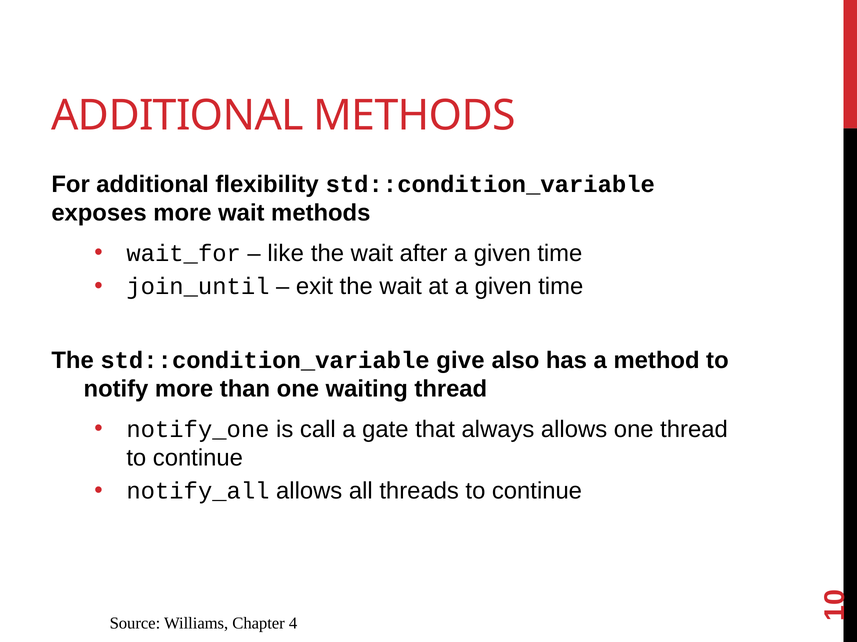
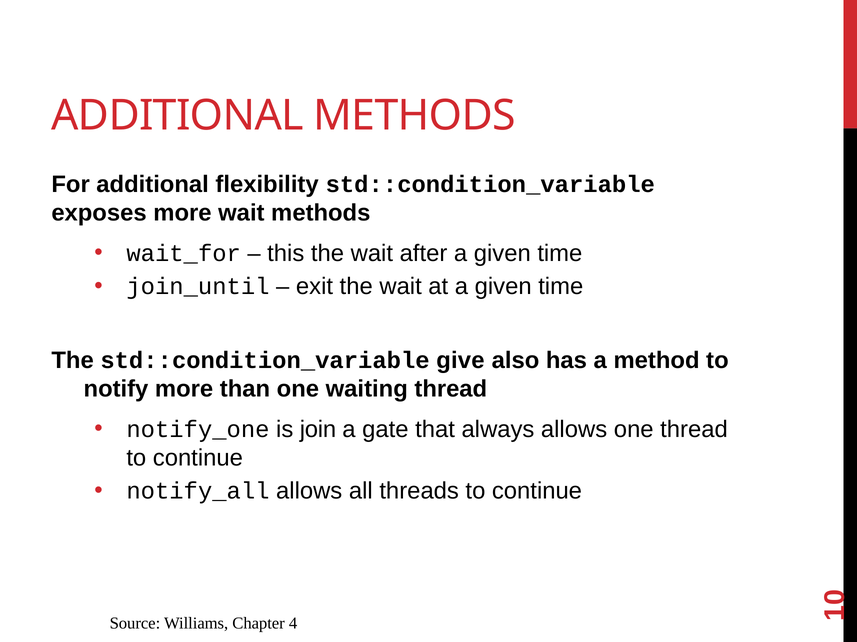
like: like -> this (286, 254)
call: call -> join (318, 430)
